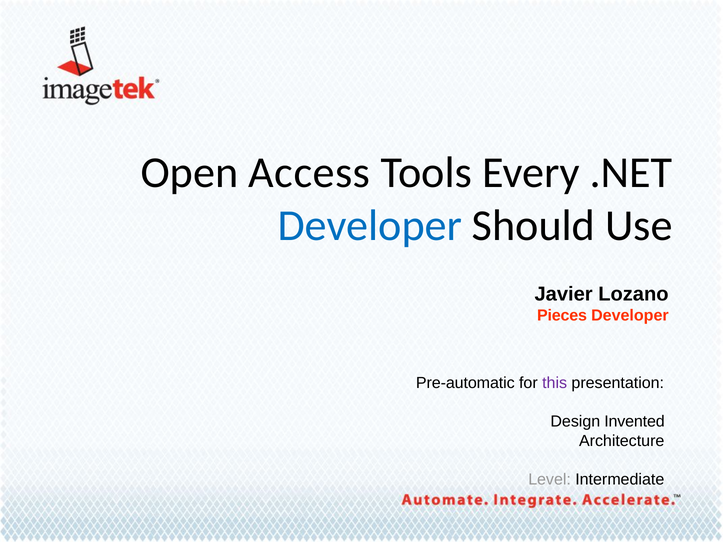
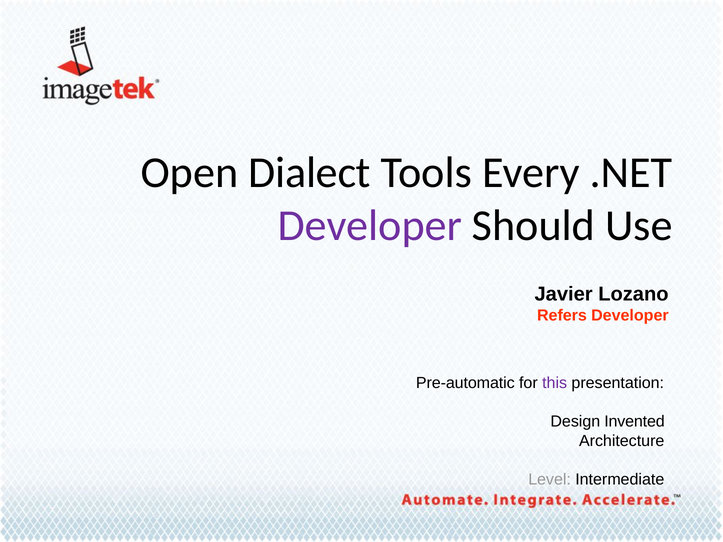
Access: Access -> Dialect (310, 173)
Developer colour: blue -> purple (370, 226)
Pieces: Pieces -> Refers (562, 315)
